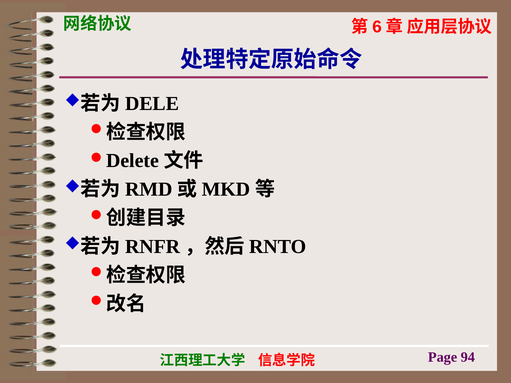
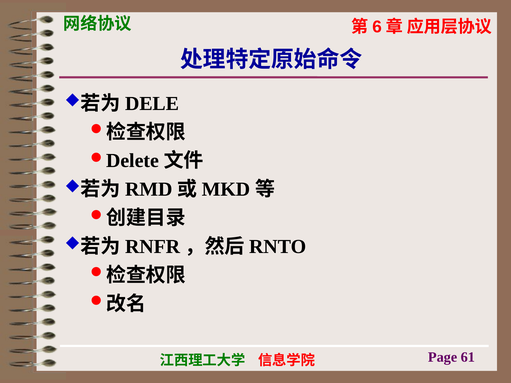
94: 94 -> 61 (468, 357)
